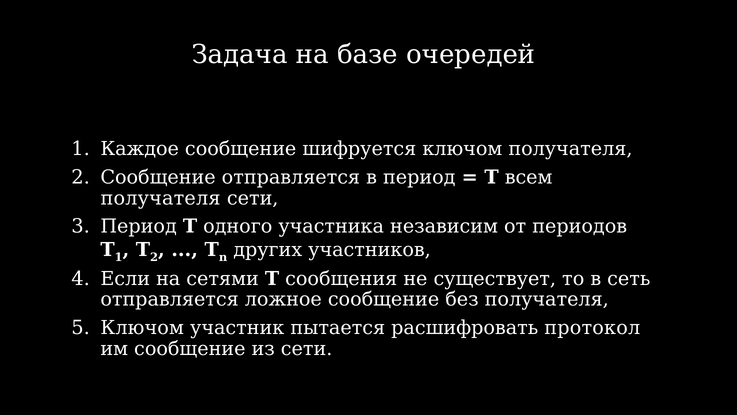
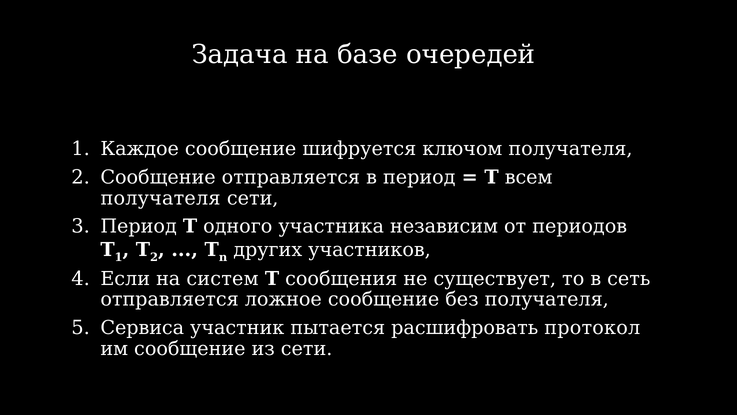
сетями: сетями -> систем (222, 279)
Ключом: Ключом -> Сервиса (142, 328)
